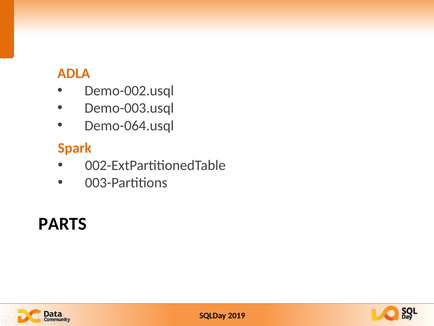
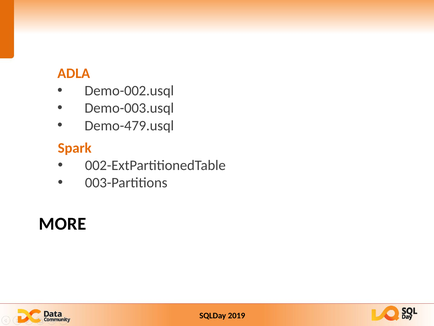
Demo-064.usql: Demo-064.usql -> Demo-479.usql (129, 125)
PARTS: PARTS -> MORE (63, 223)
